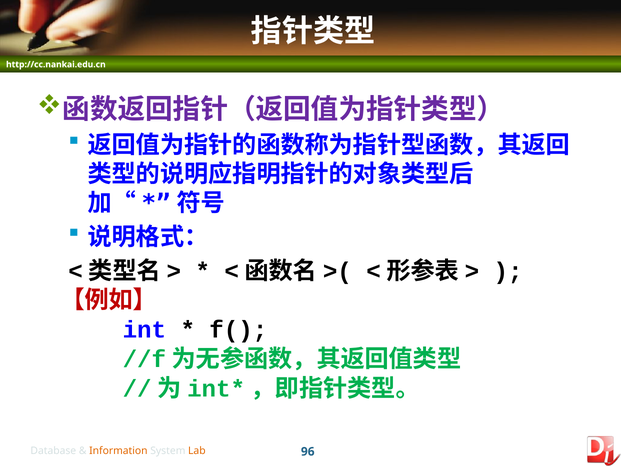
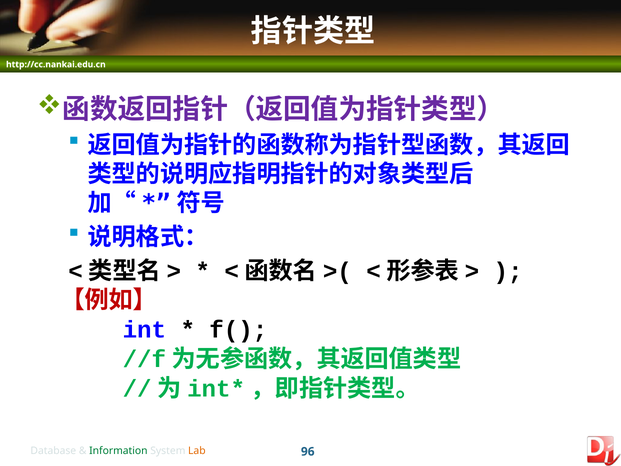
Information colour: orange -> green (118, 451)
